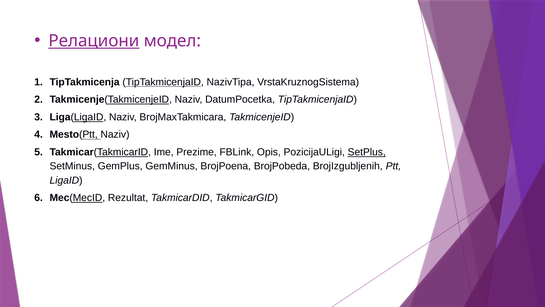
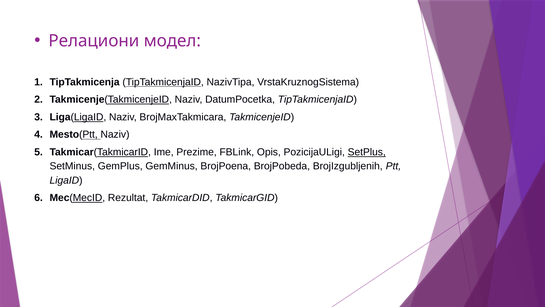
Релациони underline: present -> none (94, 41)
